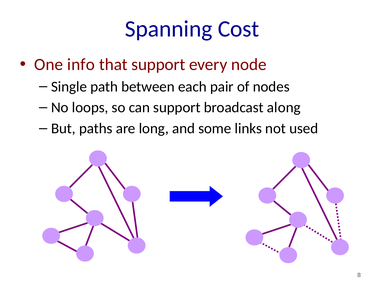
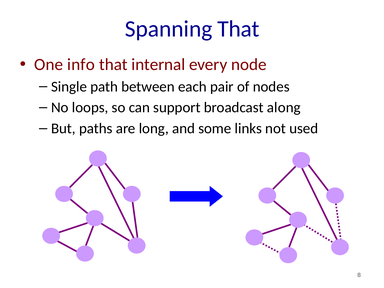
Spanning Cost: Cost -> That (239, 29)
that support: support -> internal (158, 65)
